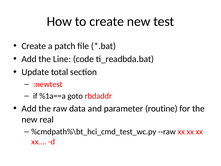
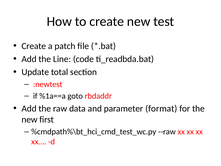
routine: routine -> format (161, 108)
real: real -> first (47, 119)
